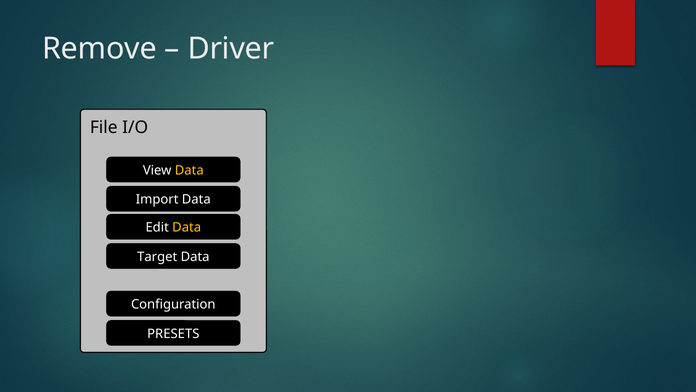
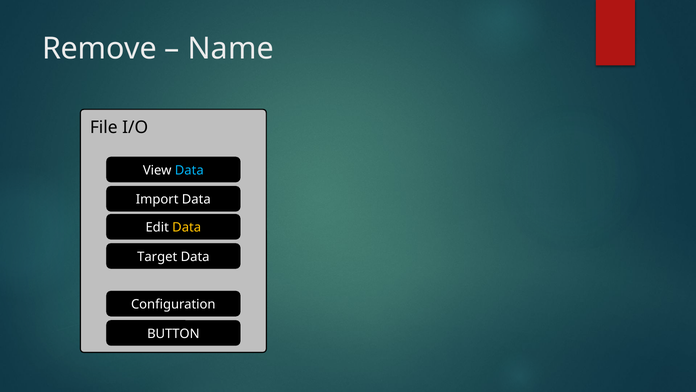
Driver: Driver -> Name (231, 49)
Data colour: yellow -> light blue (189, 170)
PRESETS: PRESETS -> BUTTON (173, 333)
